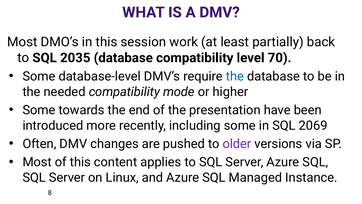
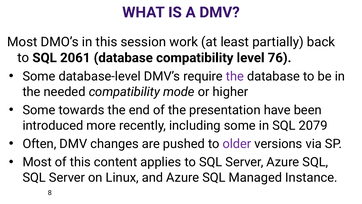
2035: 2035 -> 2061 (75, 58)
70: 70 -> 76 (280, 58)
the colour: blue -> purple (235, 76)
2069: 2069 -> 2079 (313, 125)
